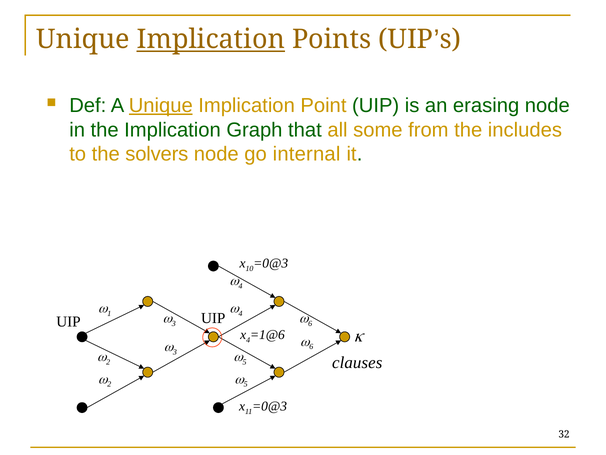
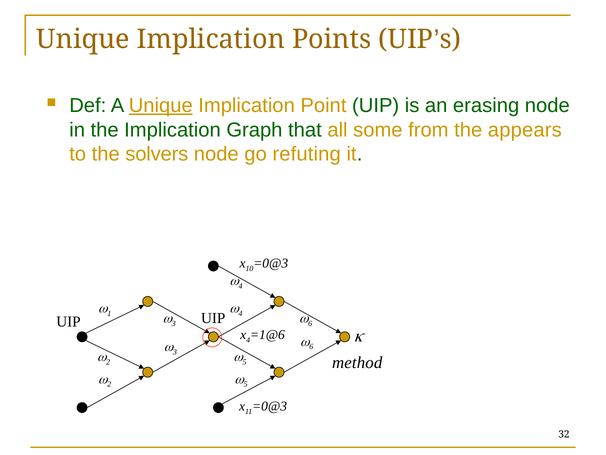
Implication underline: present -> none (211, 39)
includes: includes -> appears (525, 130)
internal: internal -> refuting (307, 154)
clauses: clauses -> method (357, 362)
